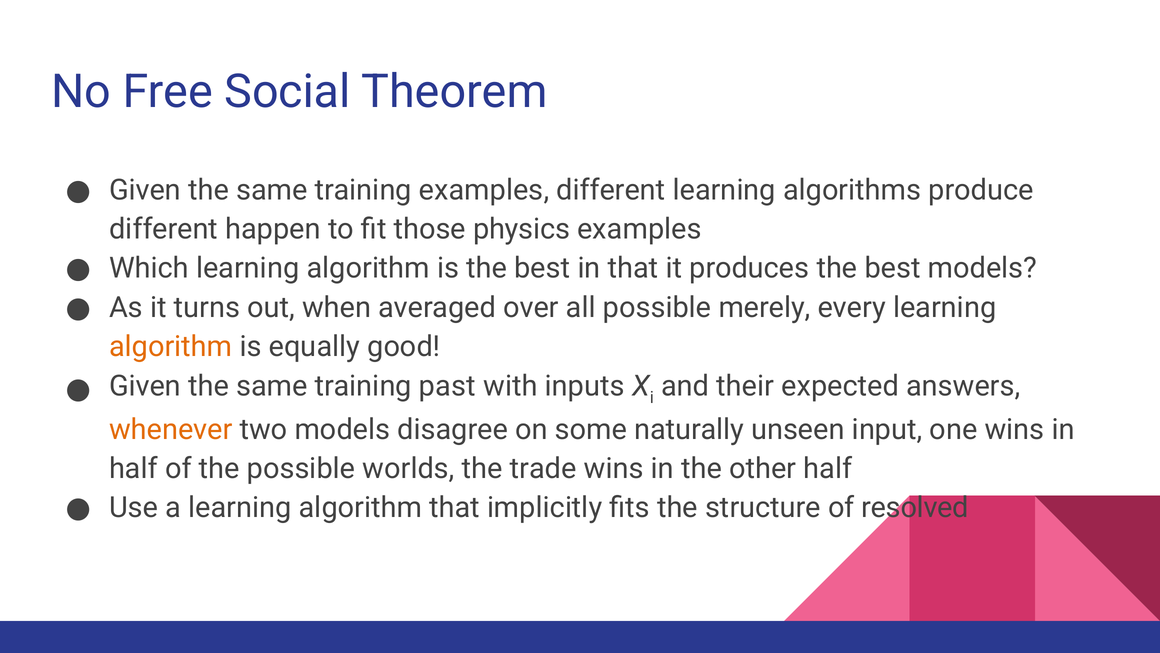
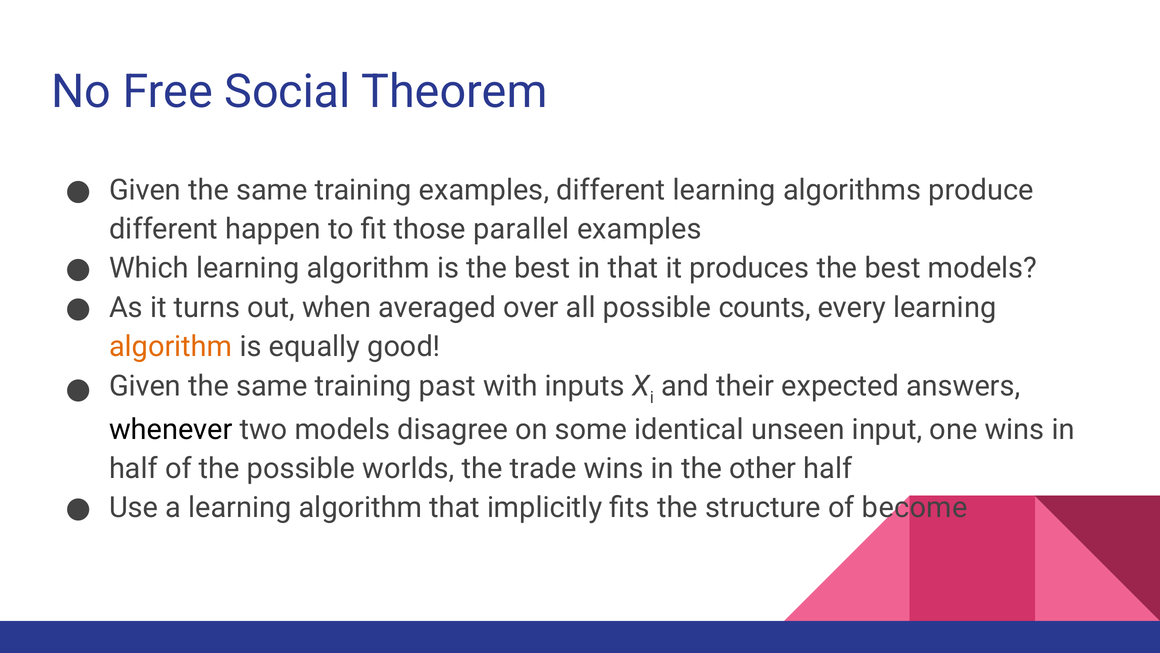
physics: physics -> parallel (521, 229)
merely: merely -> counts (765, 307)
whenever colour: orange -> black (171, 429)
naturally: naturally -> identical (689, 429)
resolved: resolved -> become (915, 507)
